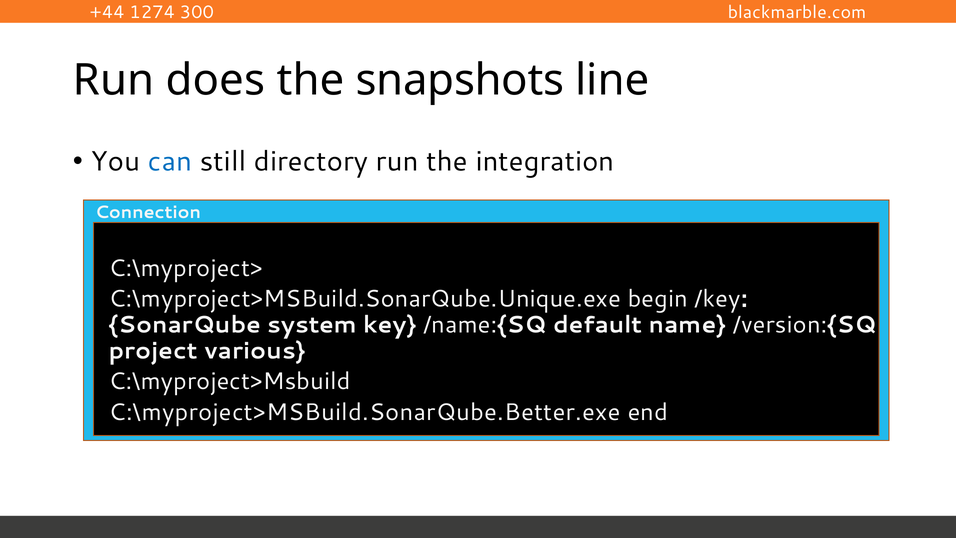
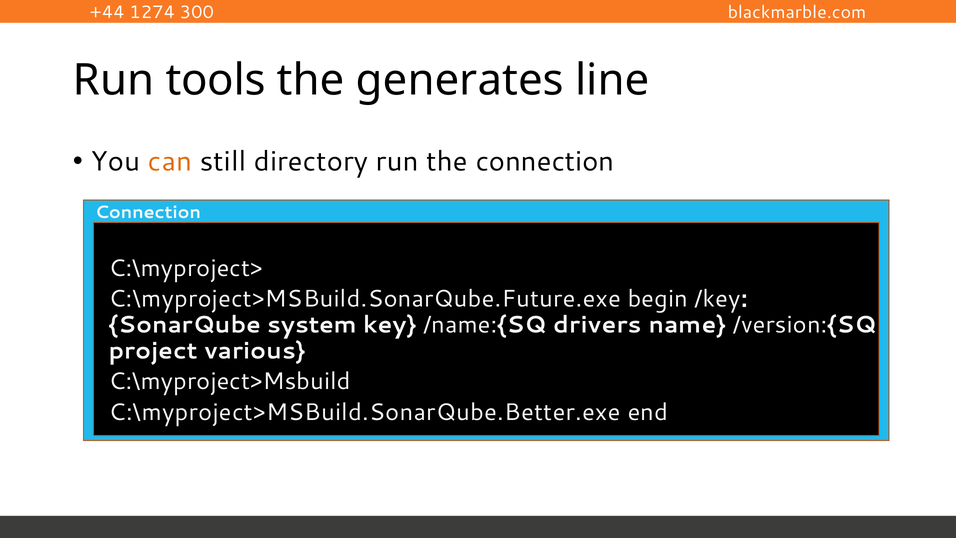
does: does -> tools (216, 80)
snapshots: snapshots -> generates (460, 80)
can colour: blue -> orange (170, 162)
the integration: integration -> connection (545, 162)
C:\myproject>MSBuild.SonarQube.Unique.exe: C:\myproject>MSBuild.SonarQube.Unique.exe -> C:\myproject>MSBuild.SonarQube.Future.exe (365, 299)
default: default -> drivers (598, 325)
